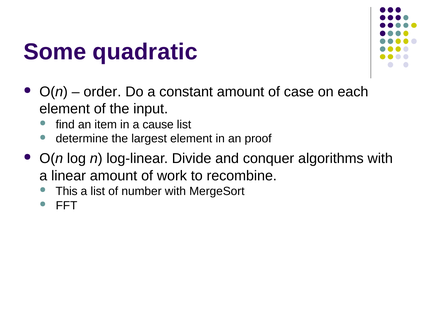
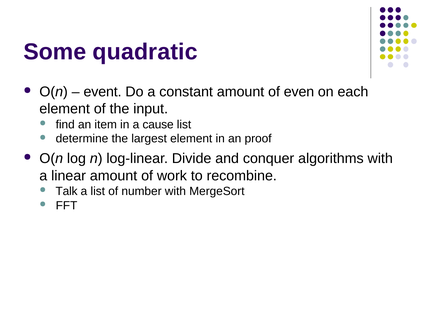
order: order -> event (103, 92)
case: case -> even (299, 92)
This: This -> Talk (67, 191)
